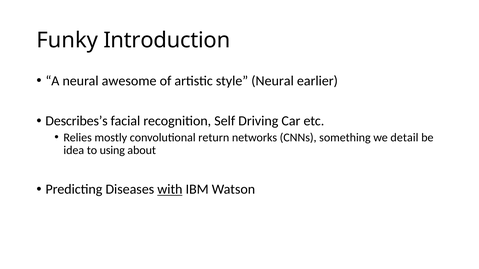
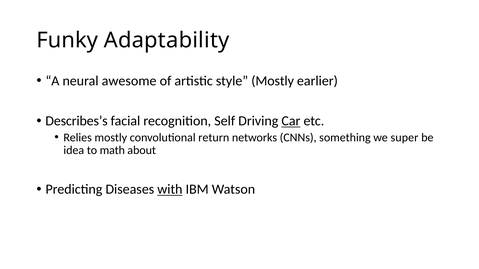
Introduction: Introduction -> Adaptability (167, 40)
style Neural: Neural -> Mostly (273, 81)
Car underline: none -> present (291, 121)
detail: detail -> super (404, 138)
using: using -> math (112, 151)
